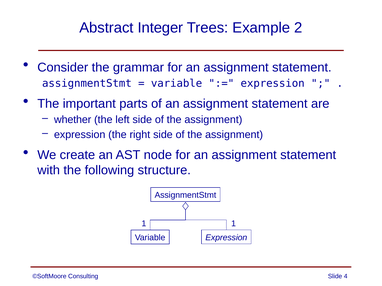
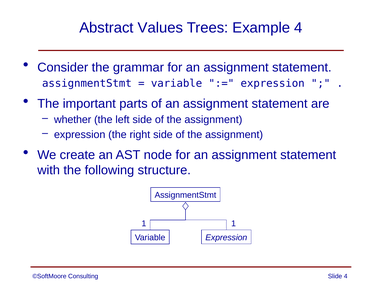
Integer: Integer -> Values (160, 28)
Example 2: 2 -> 4 (298, 28)
